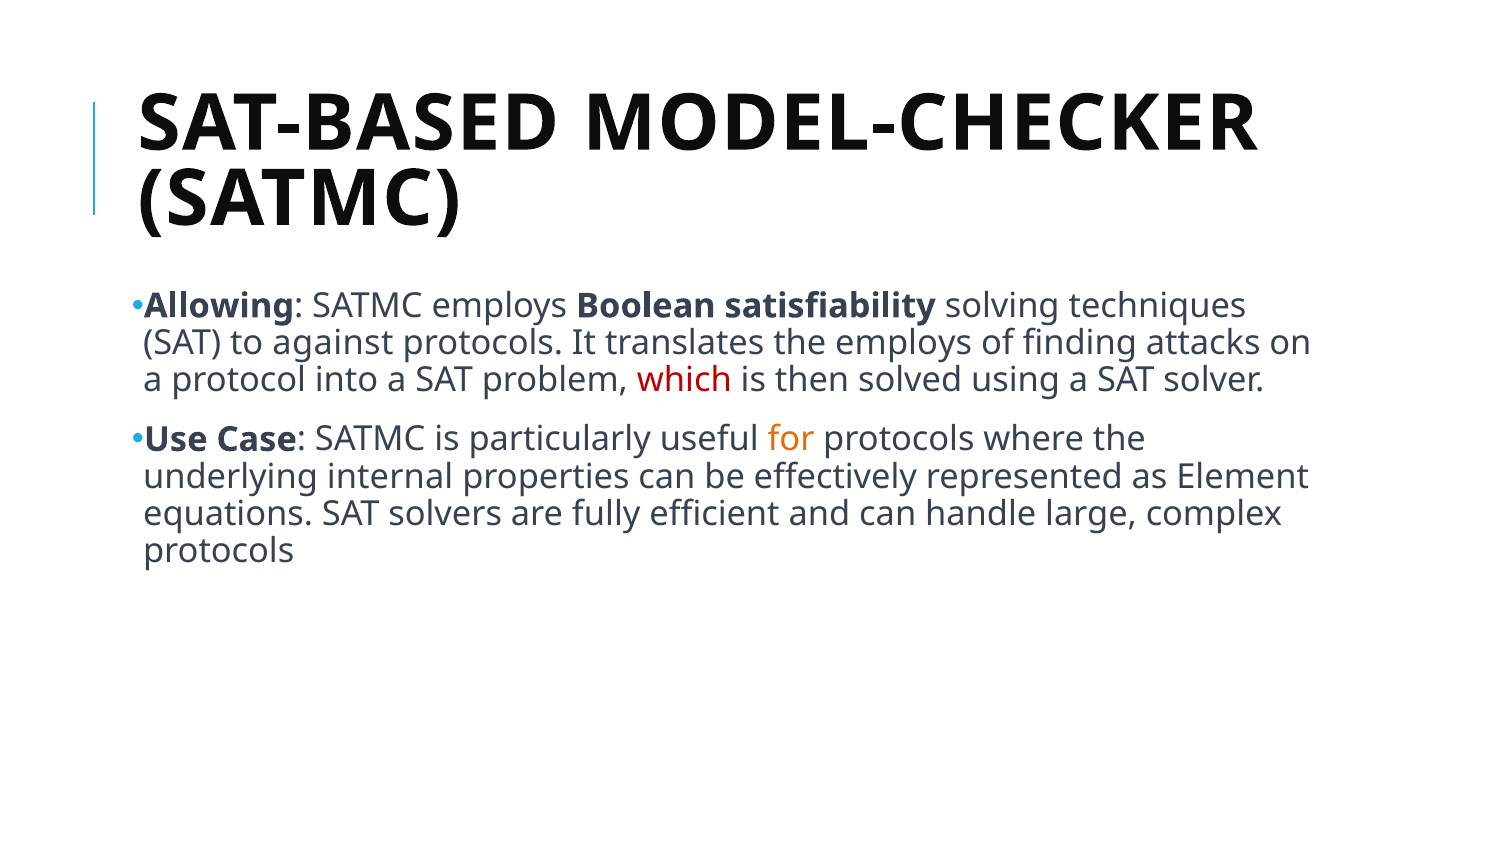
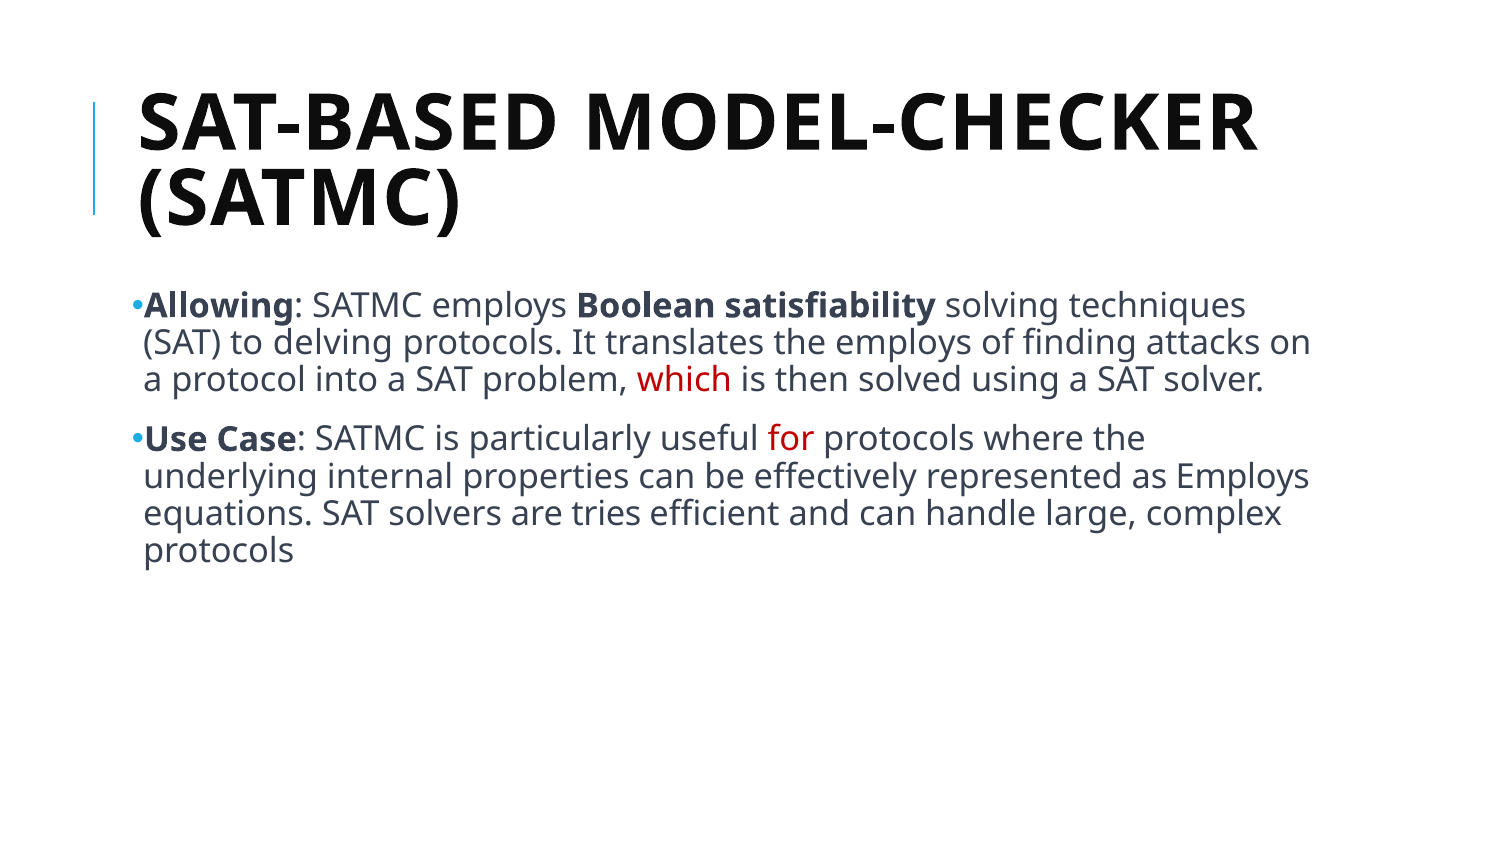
against: against -> delving (333, 343)
for colour: orange -> red (791, 439)
as Element: Element -> Employs (1243, 476)
fully: fully -> tries (606, 514)
